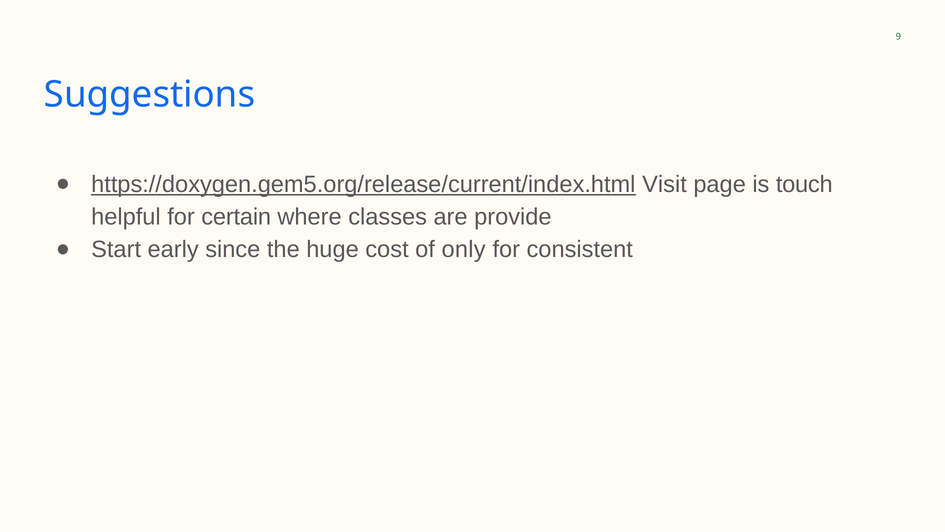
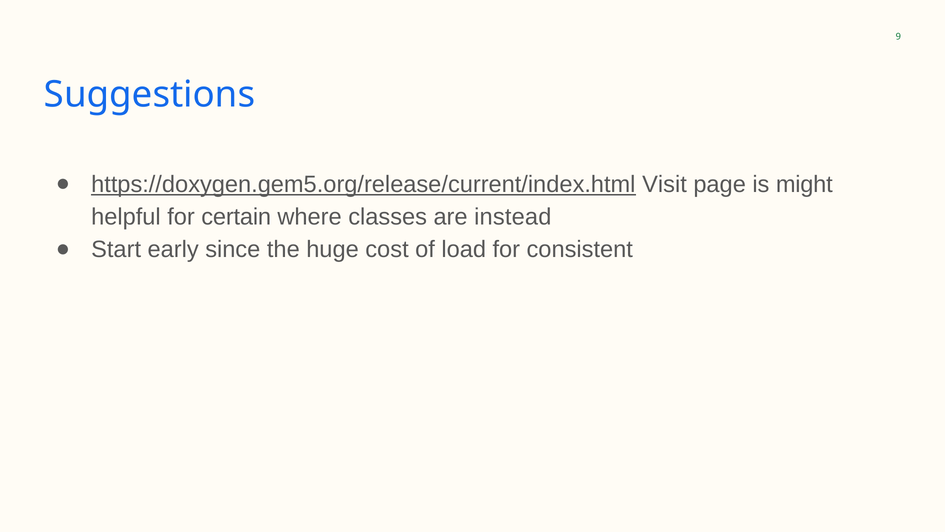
touch: touch -> might (804, 184)
provide: provide -> instead (513, 217)
only: only -> load (464, 249)
